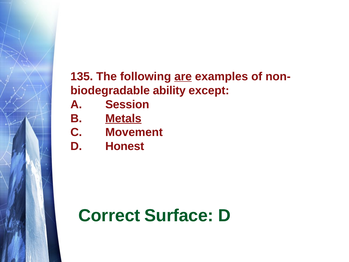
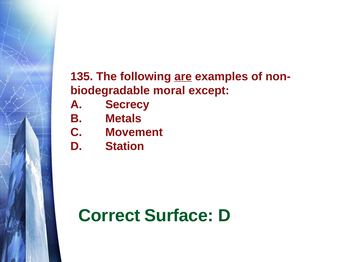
ability: ability -> moral (169, 90)
Session: Session -> Secrecy (127, 104)
Metals underline: present -> none (123, 118)
Honest: Honest -> Station (125, 146)
